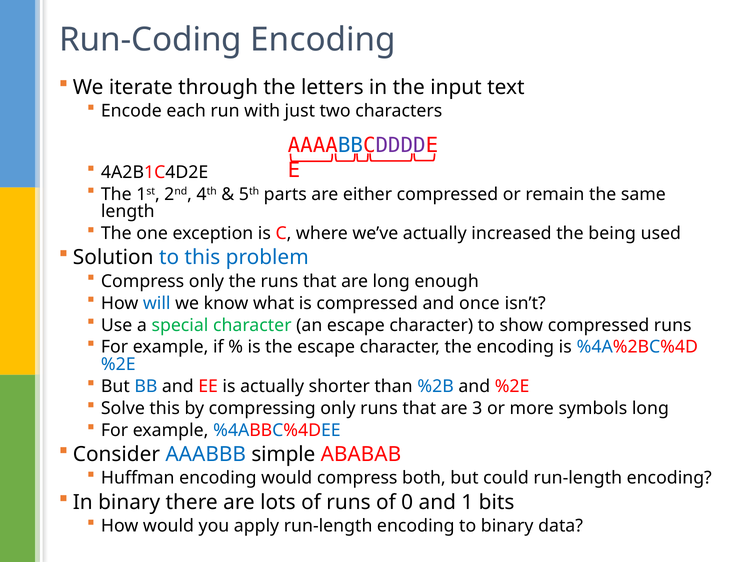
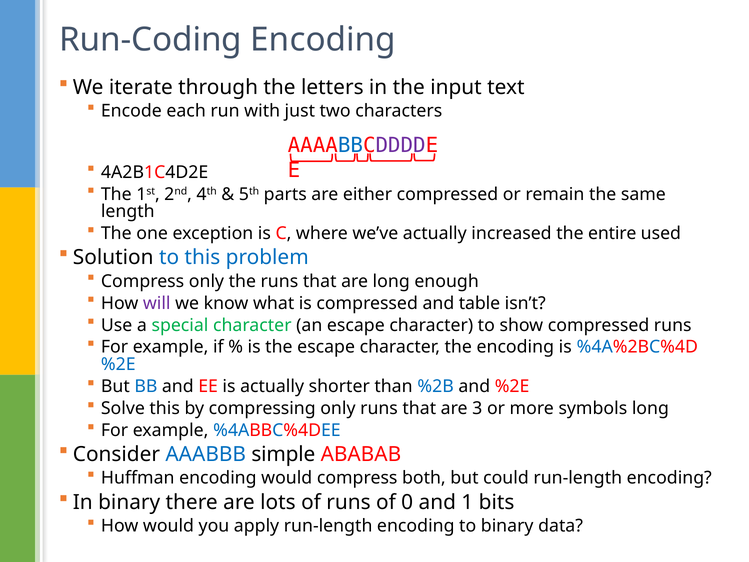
being: being -> entire (612, 233)
will colour: blue -> purple (157, 303)
once: once -> table (479, 303)
